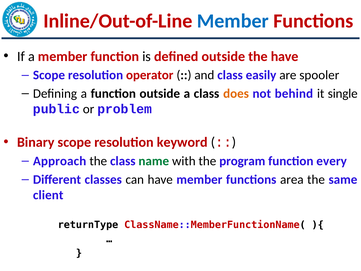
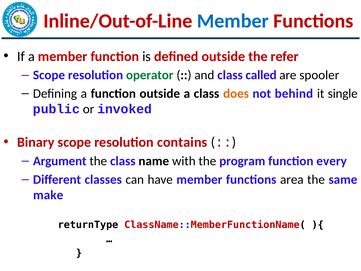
the have: have -> refer (285, 56)
operator colour: red -> green (150, 75)
easily: easily -> called (261, 75)
problem: problem -> invoked (125, 109)
keyword: keyword -> contains (182, 142)
Approach: Approach -> Argument (60, 161)
name colour: green -> black (154, 161)
client: client -> make (48, 195)
